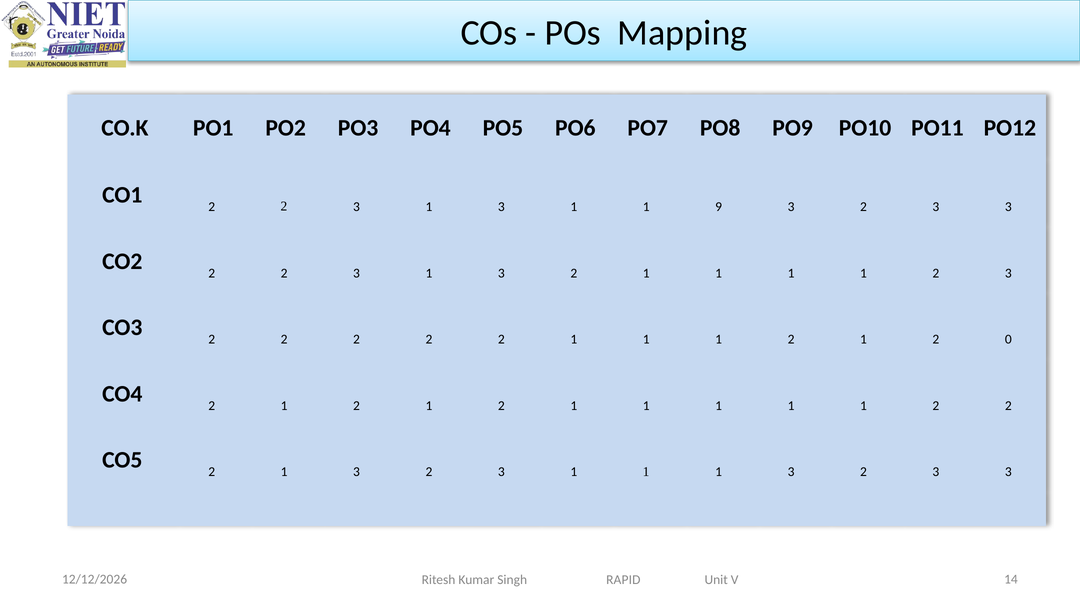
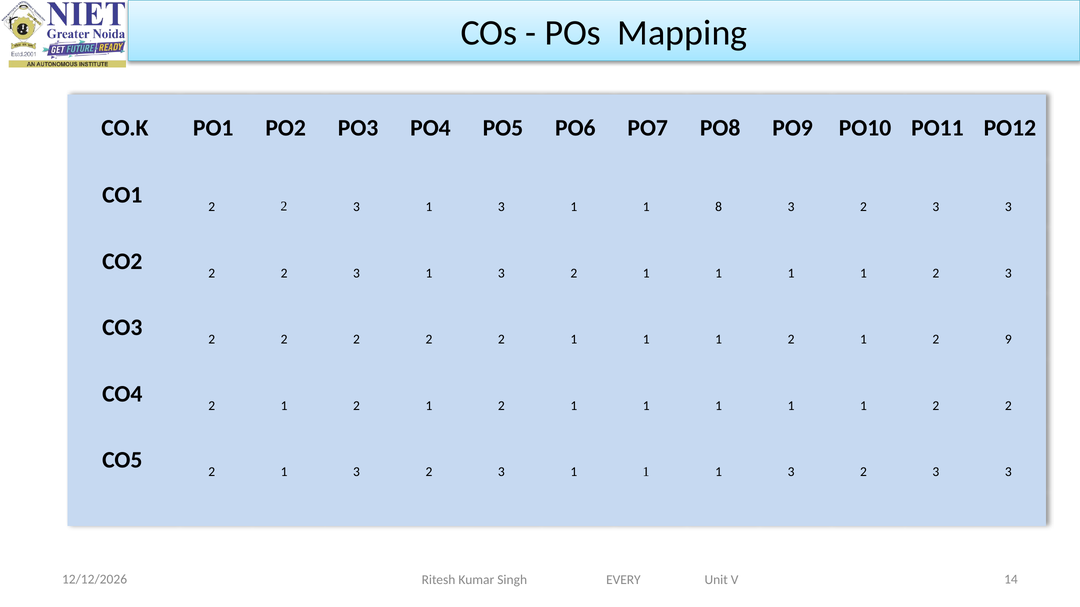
9: 9 -> 8 (719, 207)
0: 0 -> 9 (1008, 340)
RAPID: RAPID -> EVERY (623, 580)
